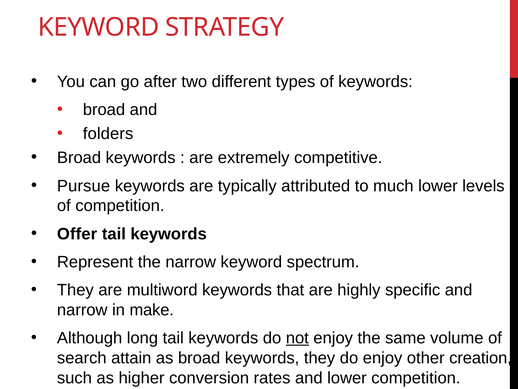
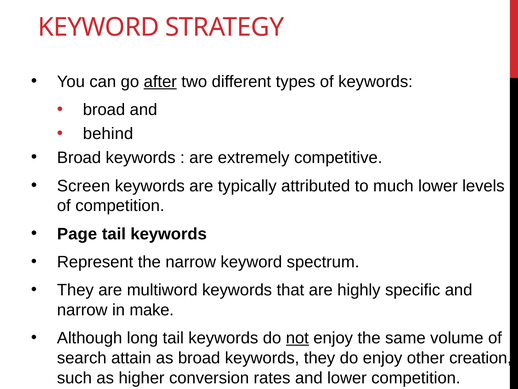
after underline: none -> present (160, 81)
folders: folders -> behind (108, 134)
Pursue: Pursue -> Screen (84, 186)
Offer: Offer -> Page (77, 234)
